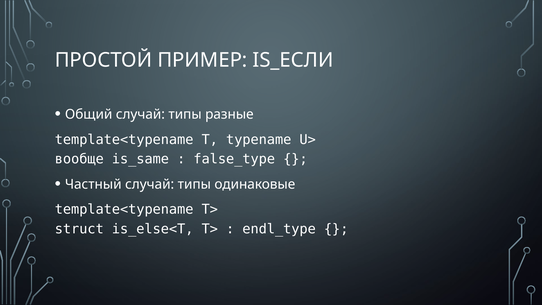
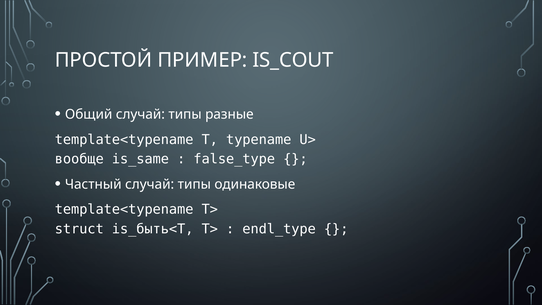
IS_ЕСЛИ: IS_ЕСЛИ -> IS_COUT (293, 60)
is_else<T: is_else<T -> is_быть<T (153, 229)
